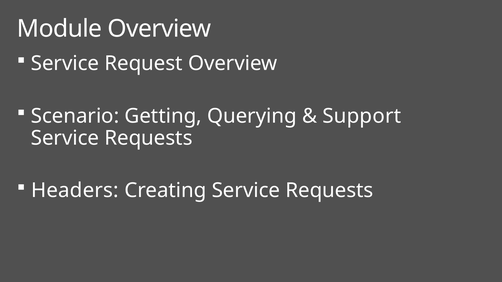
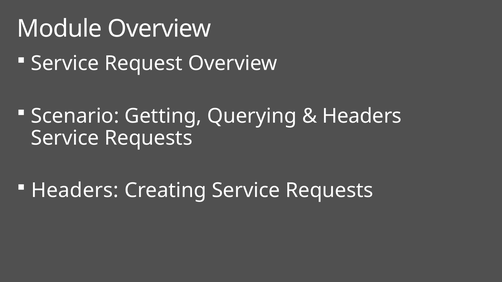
Support: Support -> Headers (362, 116)
